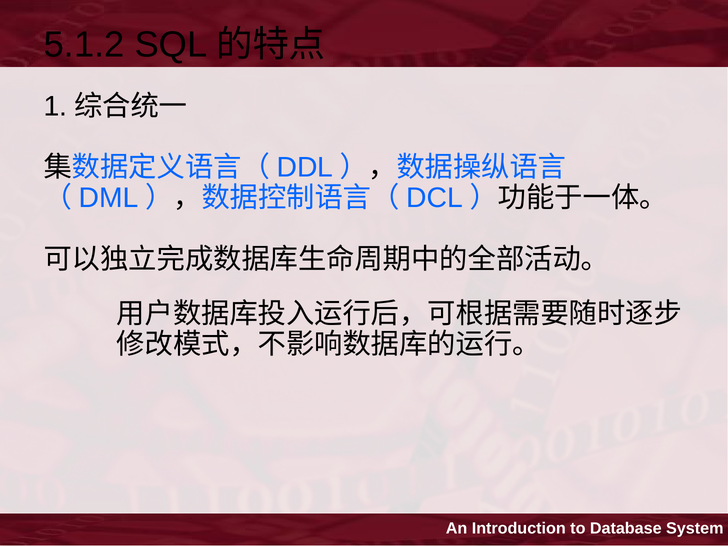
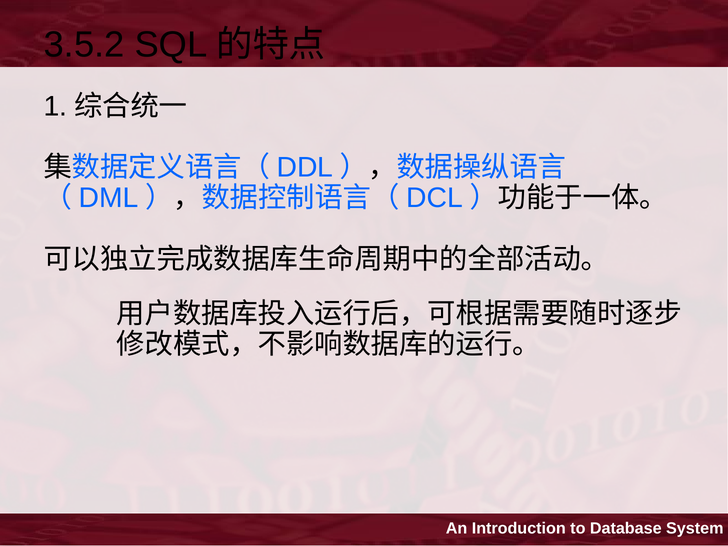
5.1.2: 5.1.2 -> 3.5.2 (84, 45)
